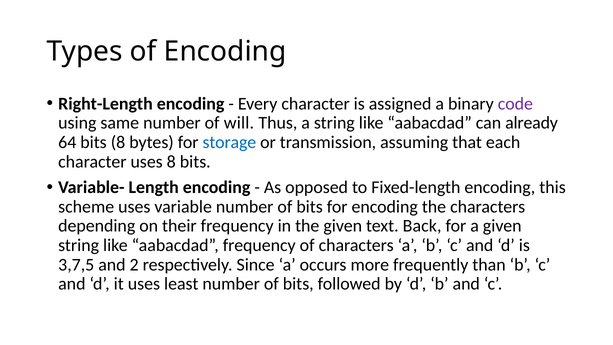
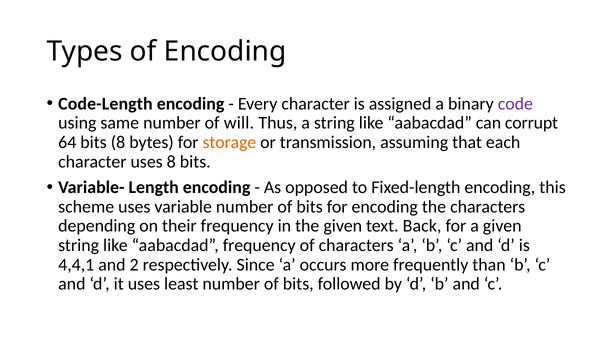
Right-Length: Right-Length -> Code-Length (105, 104)
already: already -> corrupt (532, 123)
storage colour: blue -> orange (229, 142)
3,7,5: 3,7,5 -> 4,4,1 (76, 265)
